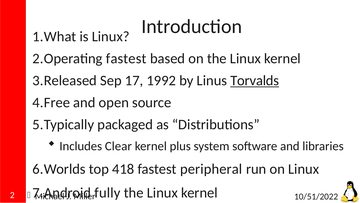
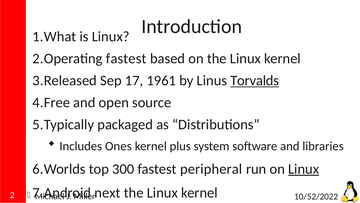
1992: 1992 -> 1961 (161, 80)
Clear: Clear -> Ones (118, 146)
418: 418 -> 300 (123, 169)
Linux underline: none -> present (304, 169)
fully: fully -> next (107, 192)
10/51/2022: 10/51/2022 -> 10/52/2022 (316, 196)
